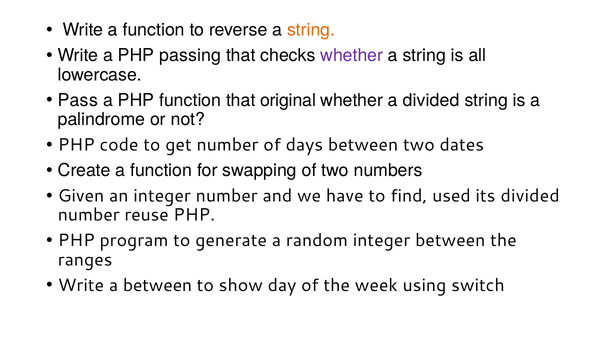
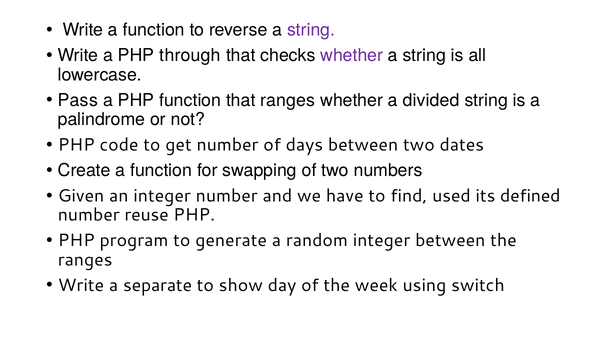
string colour: orange -> purple (311, 30)
passing: passing -> through (190, 56)
that original: original -> ranges (288, 100)
its divided: divided -> defined (530, 196)
a between: between -> separate (158, 285)
